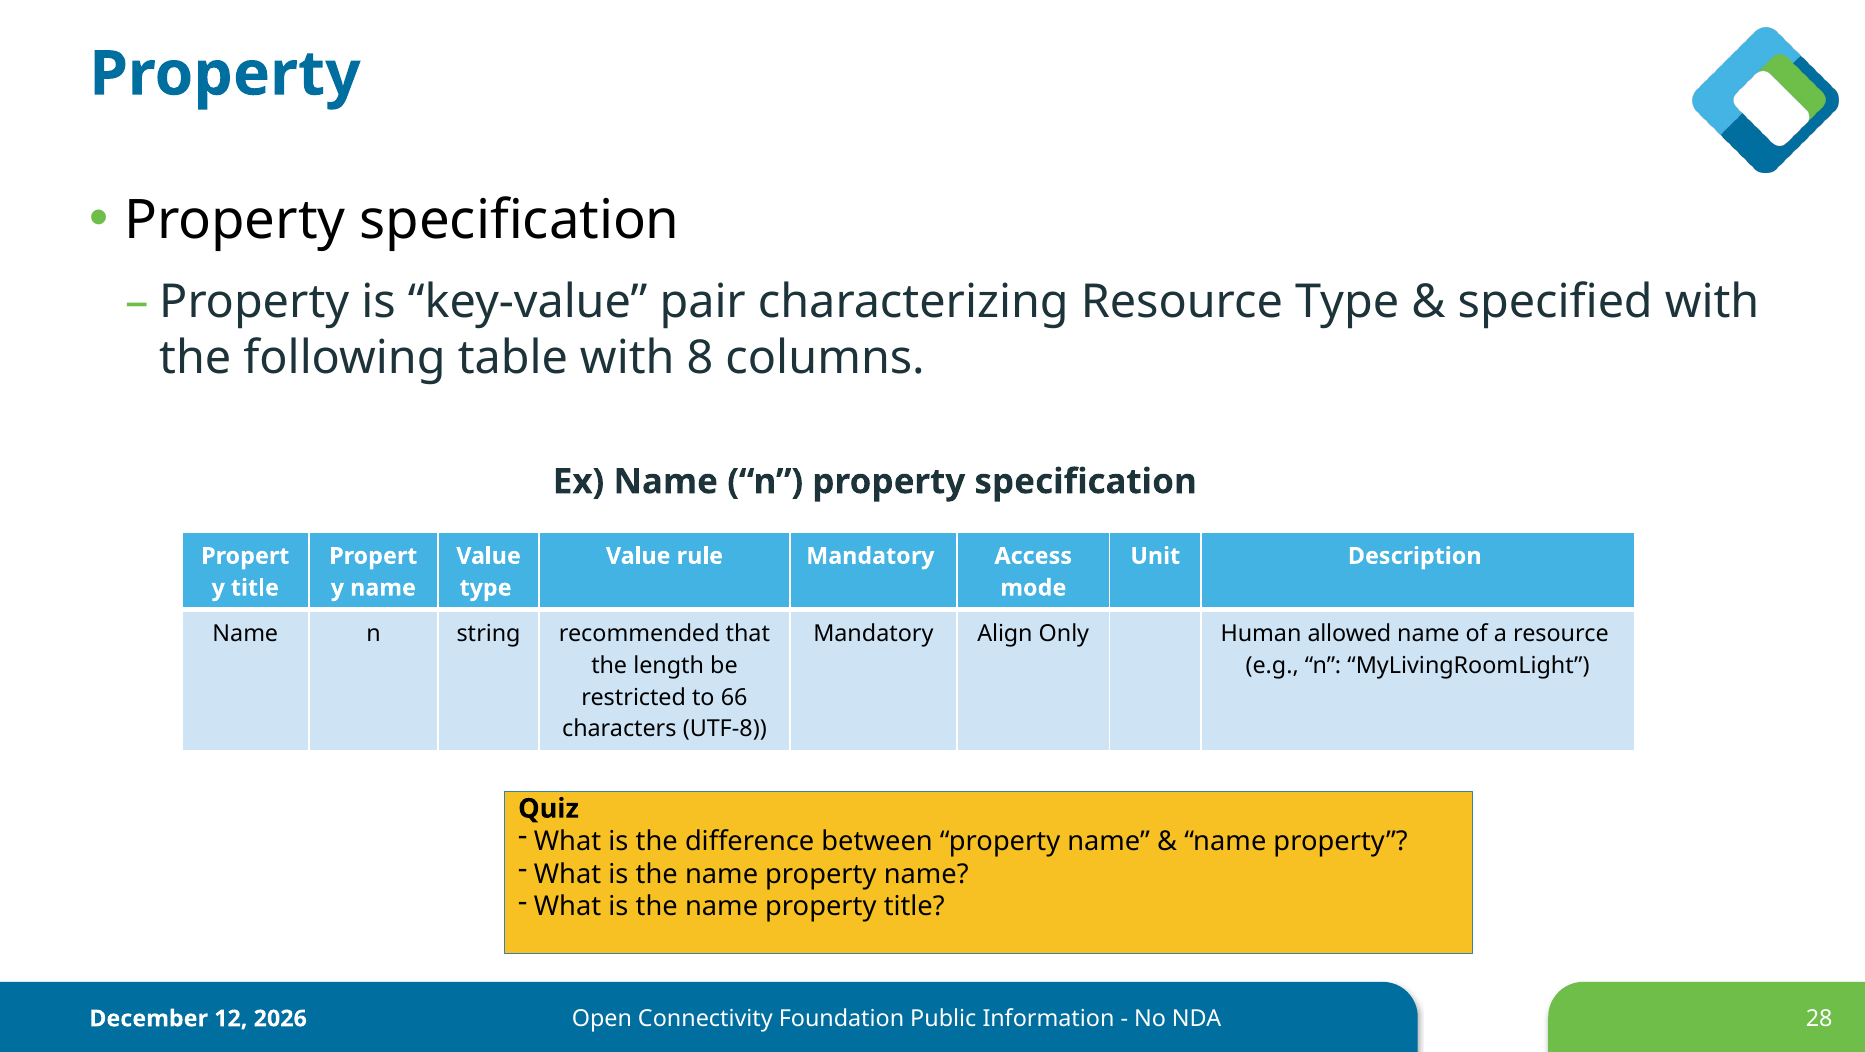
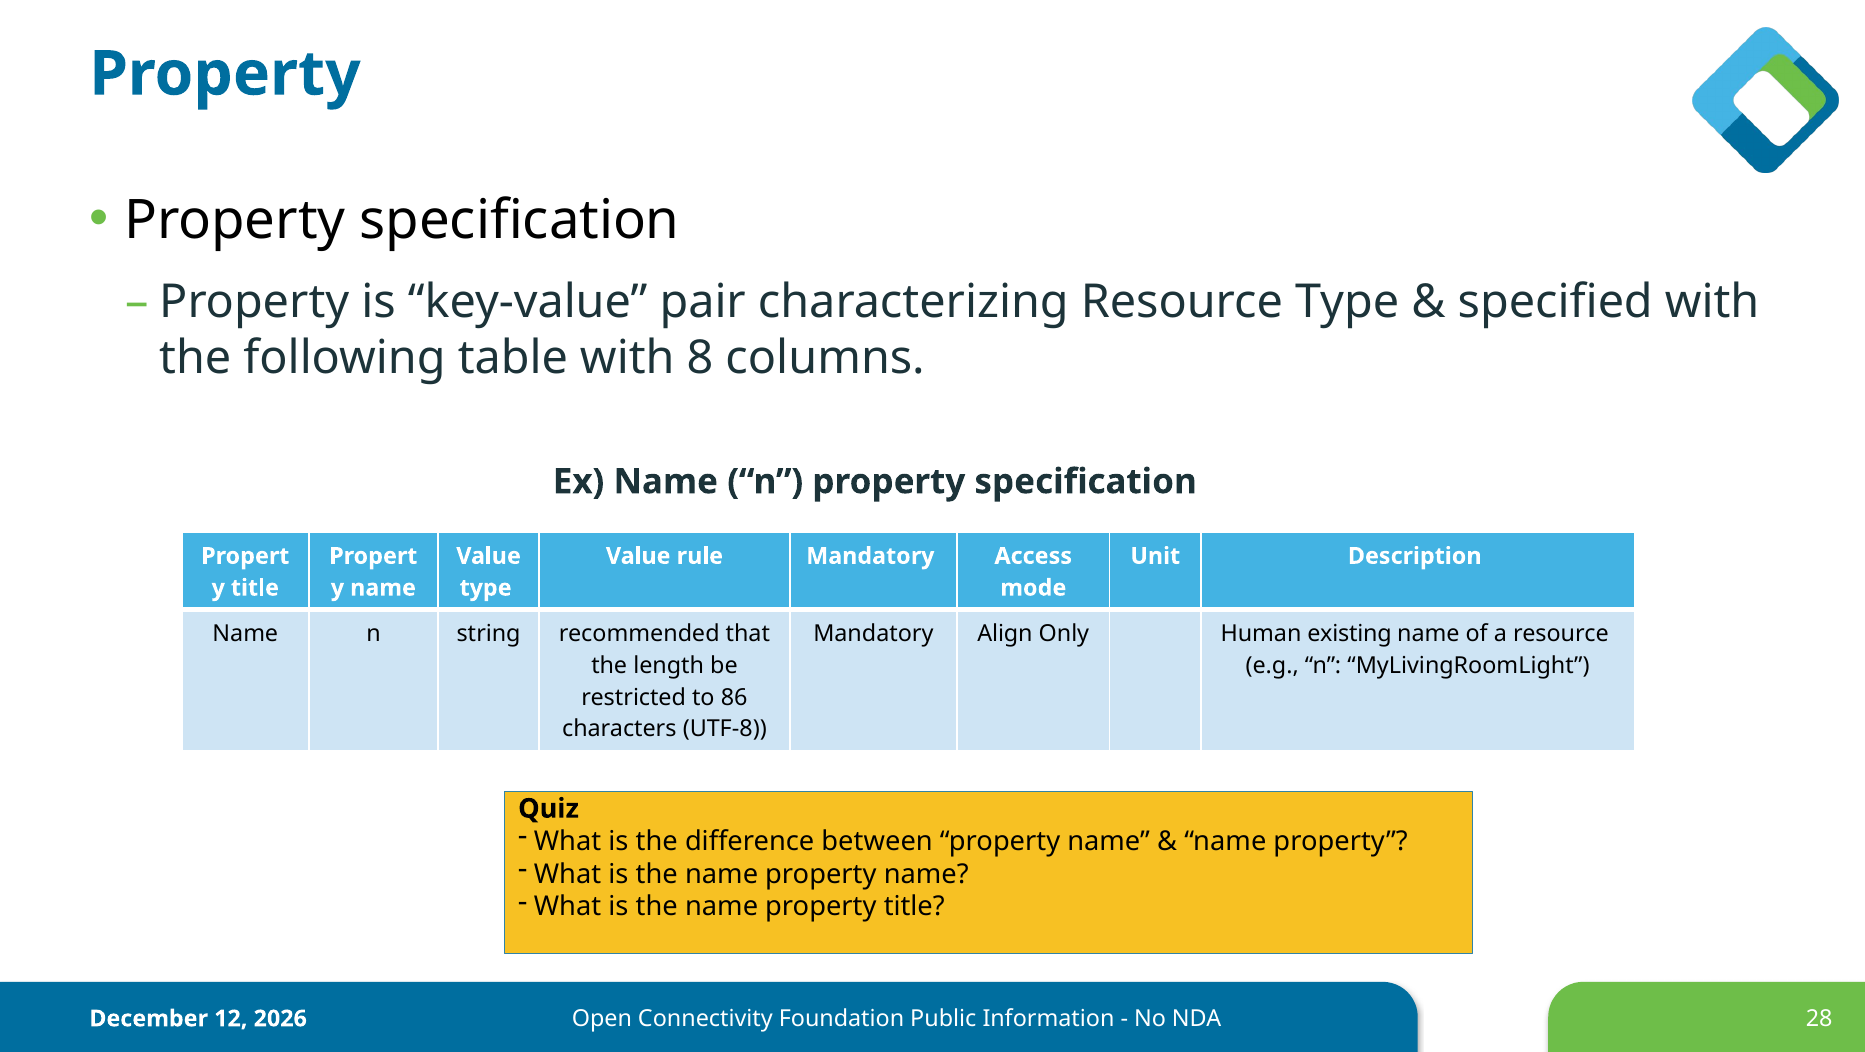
allowed: allowed -> existing (1349, 634)
66: 66 -> 86 (734, 697)
